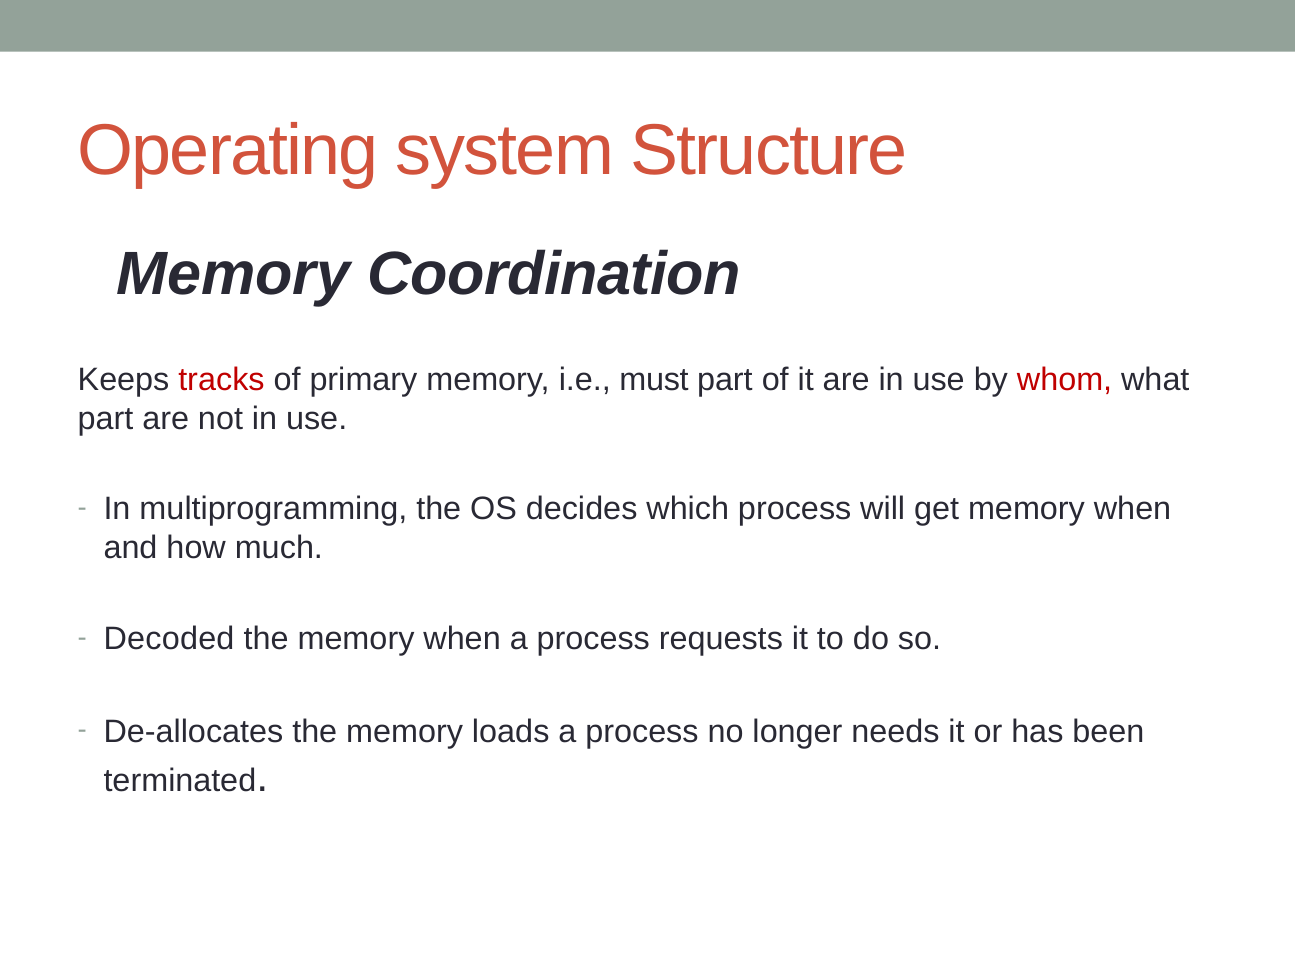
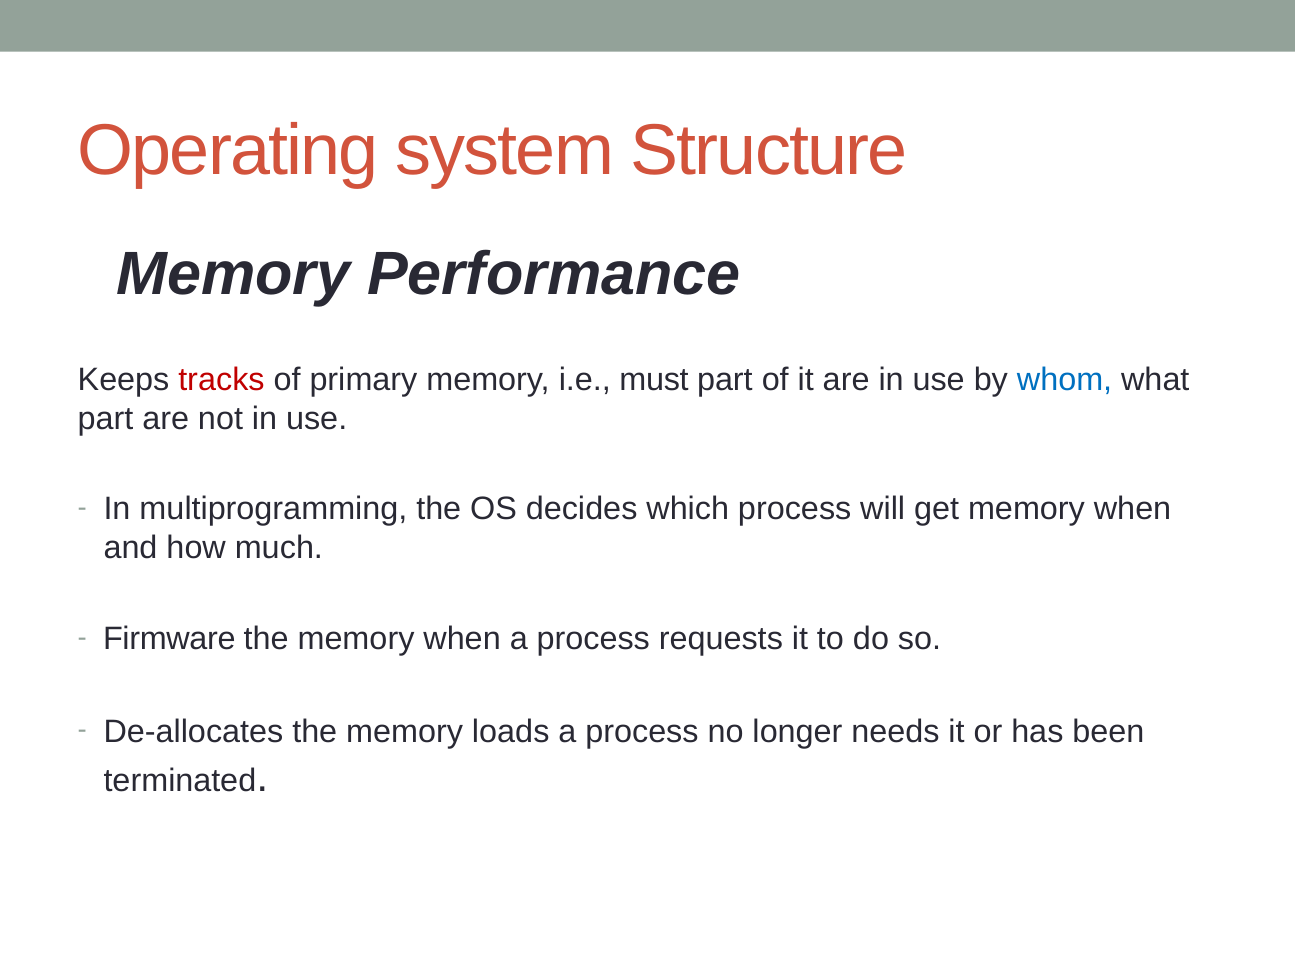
Coordination: Coordination -> Performance (554, 274)
whom colour: red -> blue (1065, 380)
Decoded: Decoded -> Firmware (169, 639)
